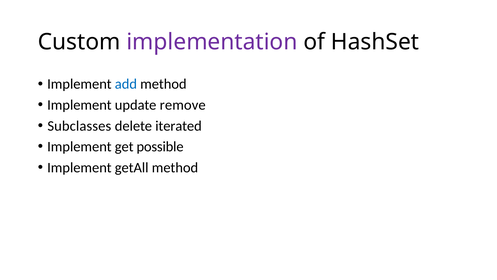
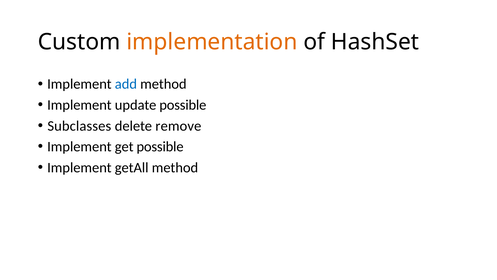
implementation colour: purple -> orange (212, 42)
update remove: remove -> possible (183, 105)
iterated: iterated -> remove (178, 126)
